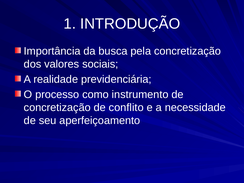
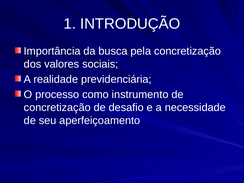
conflito: conflito -> desafio (126, 108)
